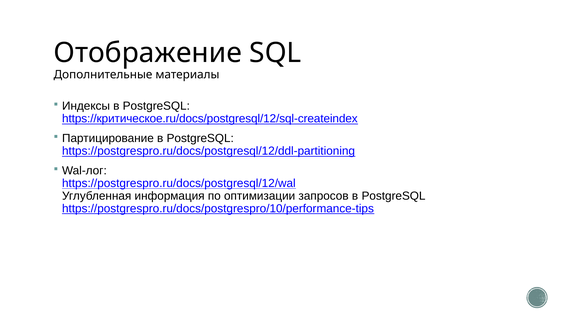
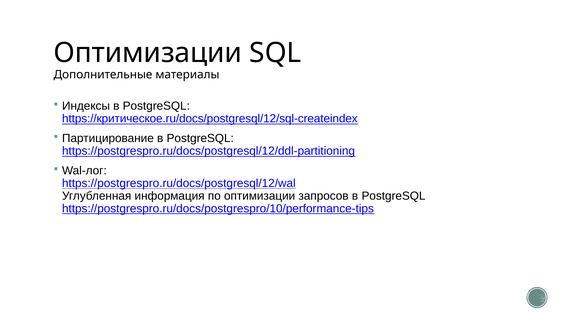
Отображение: Отображение -> Оптимизации (148, 53)
